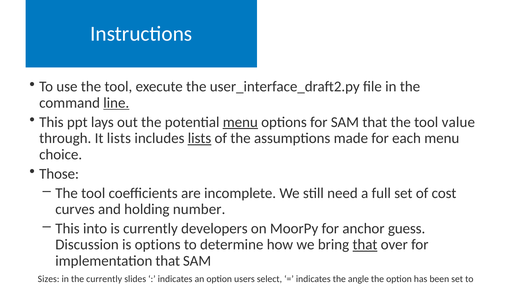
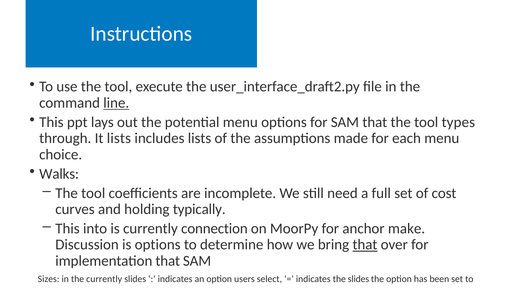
menu underline: present -> none (240, 122)
value: value -> types (458, 122)
lists underline: present -> none (200, 138)
Those: Those -> Walks (59, 174)
number: number -> typically (199, 209)
developers: developers -> connection (214, 228)
guess: guess -> make (407, 228)
the angle: angle -> slides (358, 279)
